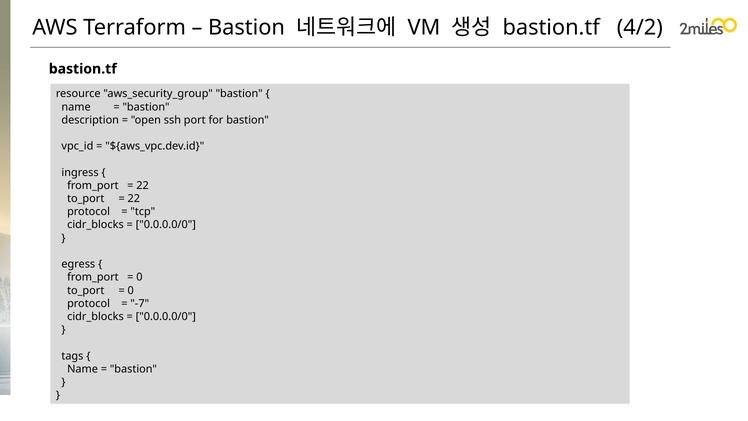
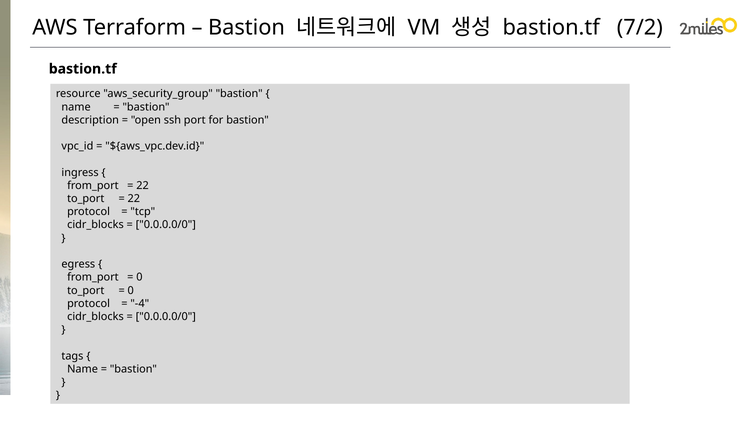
4/2: 4/2 -> 7/2 (640, 28)
-7: -7 -> -4 (140, 303)
